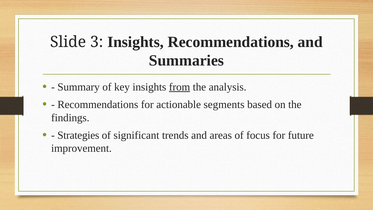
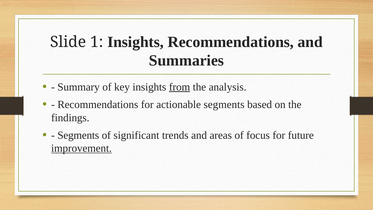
3: 3 -> 1 (97, 42)
Strategies: Strategies -> Segments (78, 135)
improvement underline: none -> present (81, 148)
